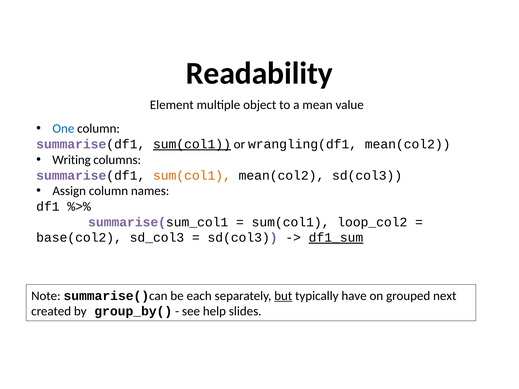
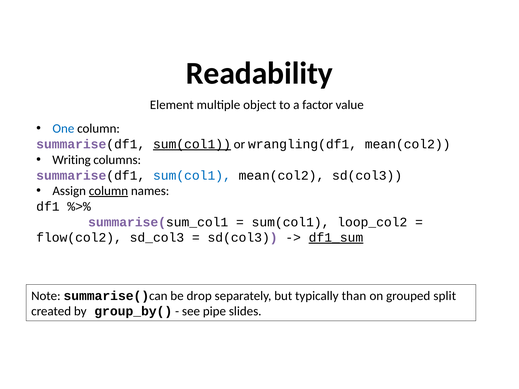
mean: mean -> factor (318, 105)
sum(col1 colour: orange -> blue (192, 176)
column underline: none -> present (108, 191)
base(col2: base(col2 -> flow(col2 (79, 238)
each: each -> drop (199, 296)
but underline: present -> none (283, 296)
have: have -> than (354, 296)
next: next -> split (445, 296)
help: help -> pipe (214, 312)
